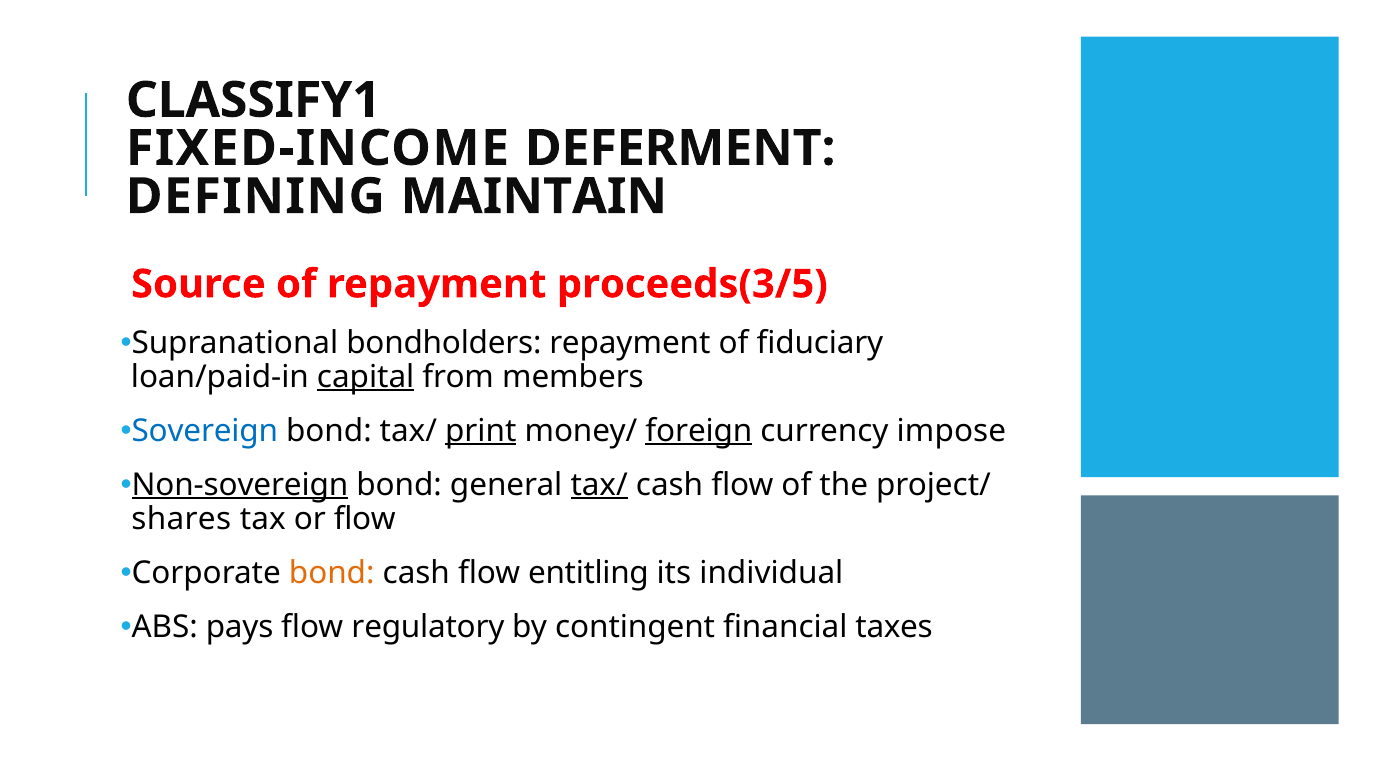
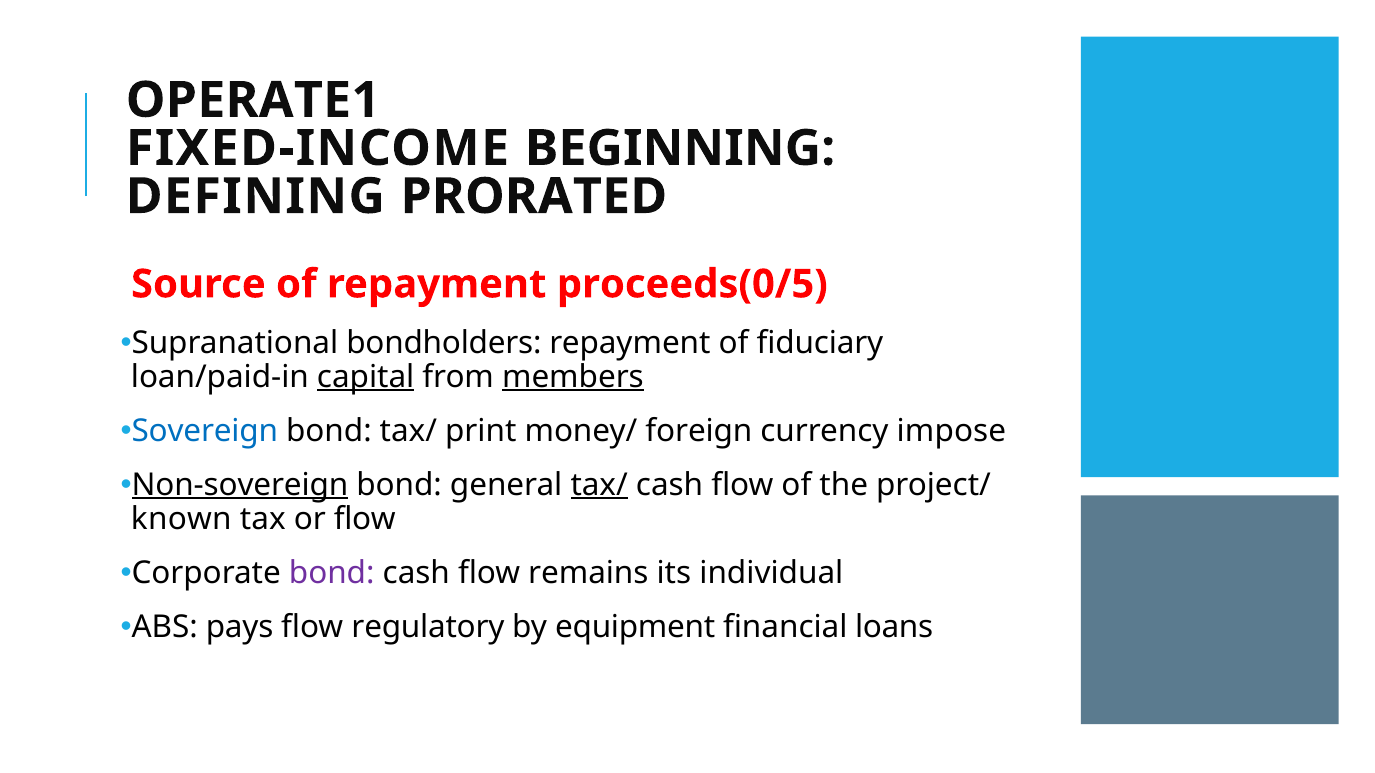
CLASSIFY1: CLASSIFY1 -> OPERATE1 (253, 100)
DEFERMENT: DEFERMENT -> BEGINNING (680, 148)
MAINTAIN: MAINTAIN -> PRORATED (534, 197)
proceeds(3/5: proceeds(3/5 -> proceeds(0/5 (692, 284)
members underline: none -> present (573, 377)
print underline: present -> none (481, 431)
foreign underline: present -> none (699, 431)
shares: shares -> known (181, 519)
bond colour: orange -> purple (332, 573)
entitling: entitling -> remains (588, 573)
contingent: contingent -> equipment (635, 627)
taxes: taxes -> loans (894, 627)
